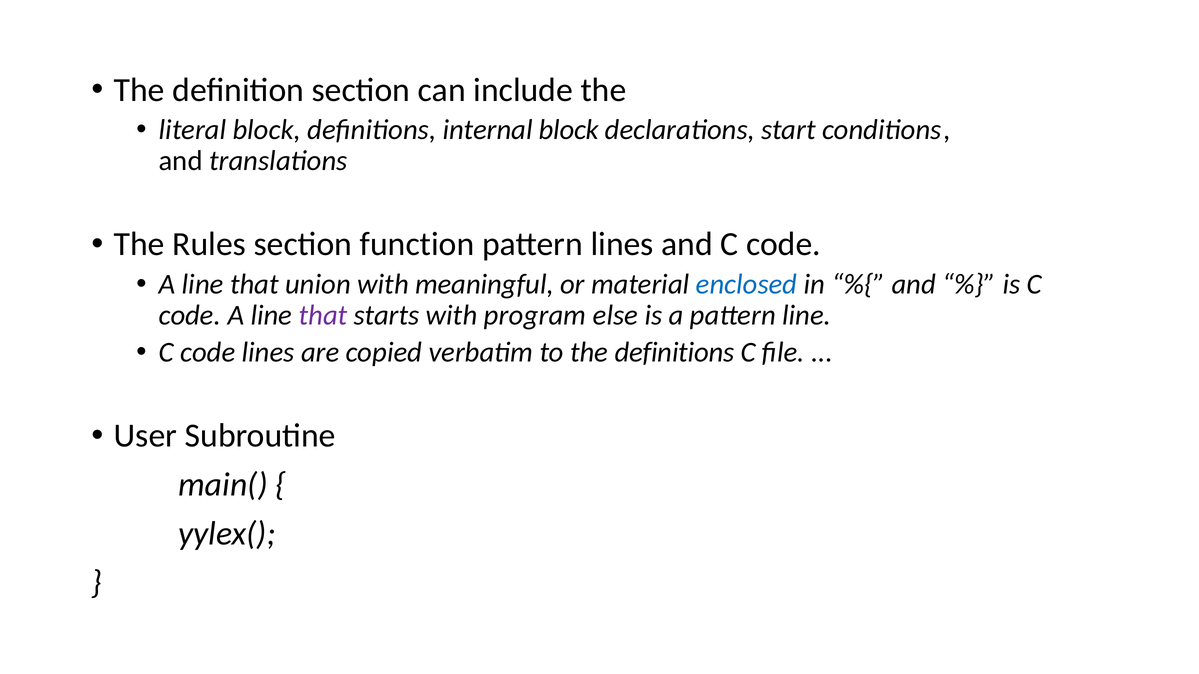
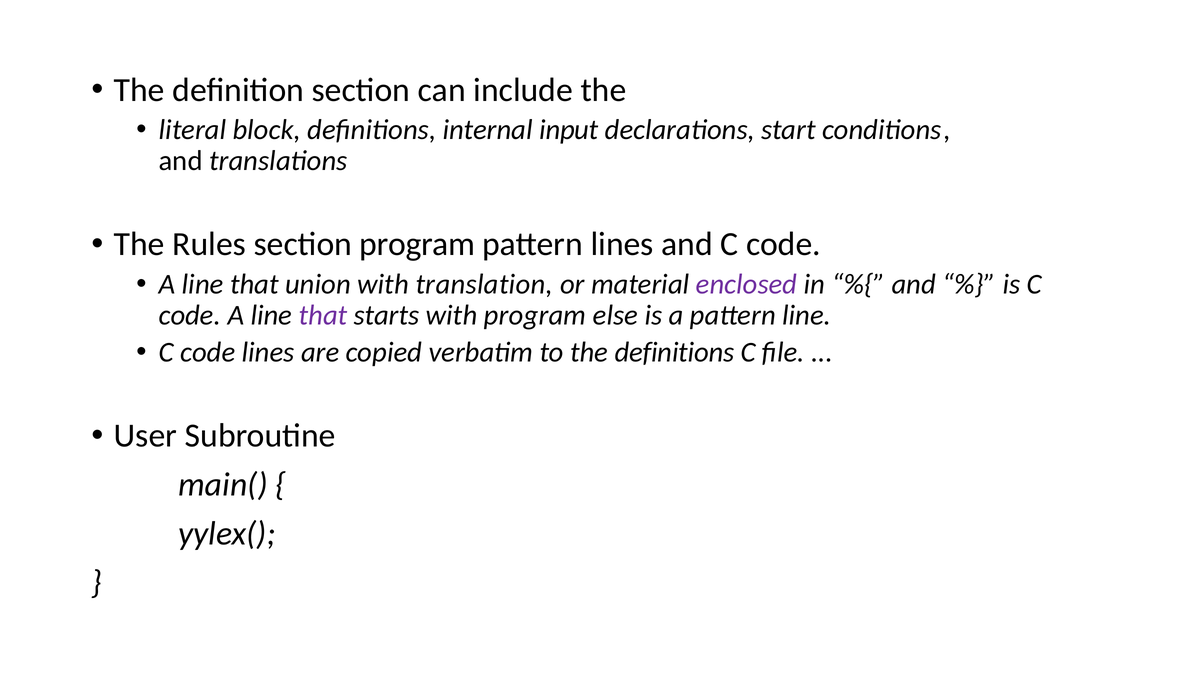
internal block: block -> input (569, 130)
section function: function -> program (417, 244)
meaningful: meaningful -> translation (484, 284)
enclosed colour: blue -> purple (747, 284)
